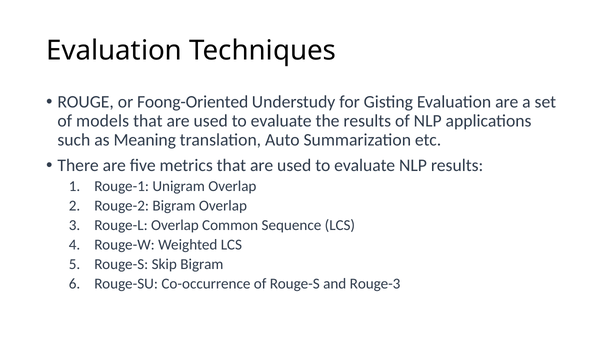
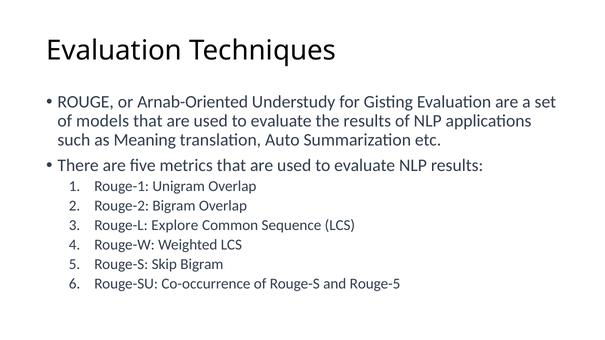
Foong-Oriented: Foong-Oriented -> Arnab-Oriented (193, 102)
Rouge-L Overlap: Overlap -> Explore (175, 225)
Rouge-3: Rouge-3 -> Rouge-5 (375, 284)
